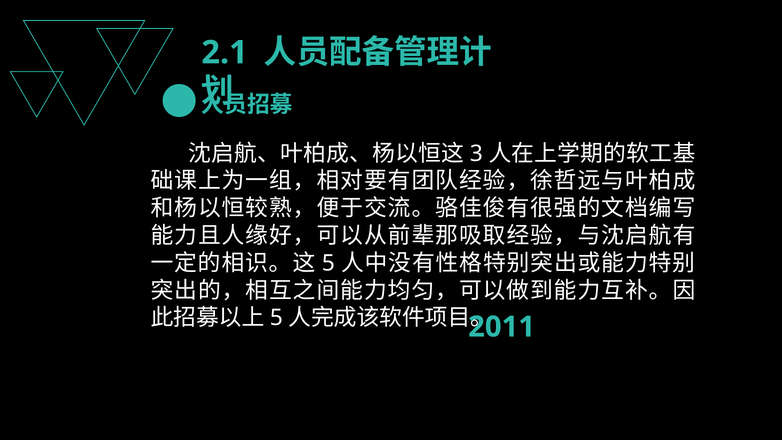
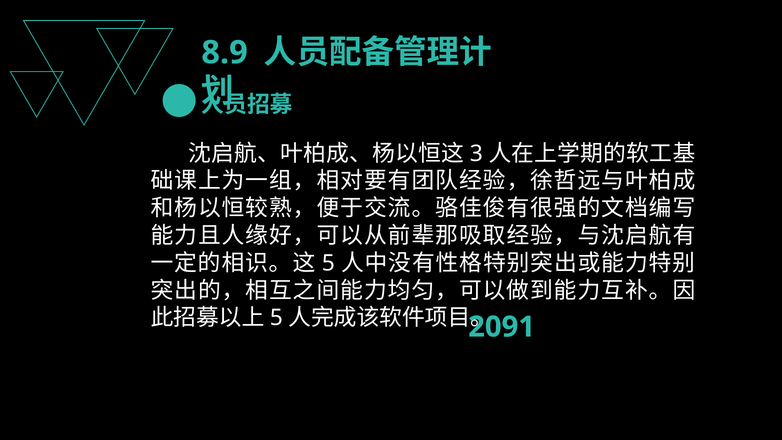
2.1: 2.1 -> 8.9 (225, 53)
2011: 2011 -> 2091 (502, 327)
